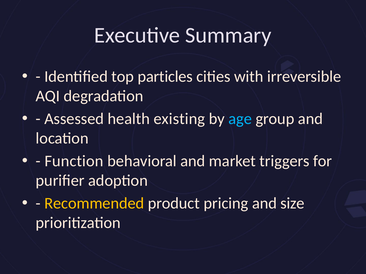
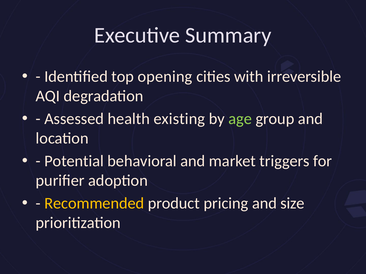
particles: particles -> opening (165, 77)
age colour: light blue -> light green (240, 119)
Function: Function -> Potential (74, 161)
